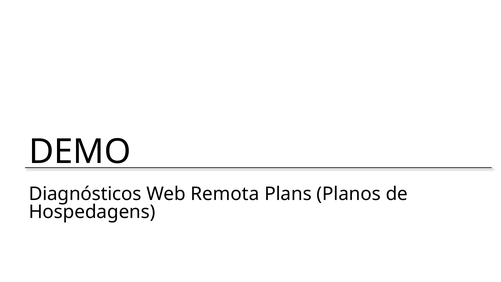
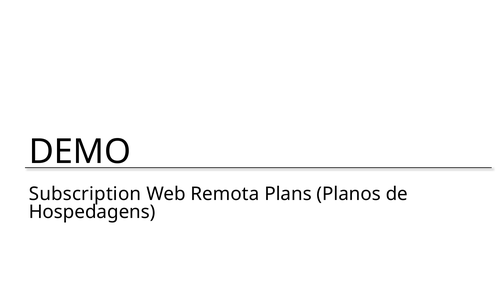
Diagnósticos: Diagnósticos -> Subscription (85, 194)
